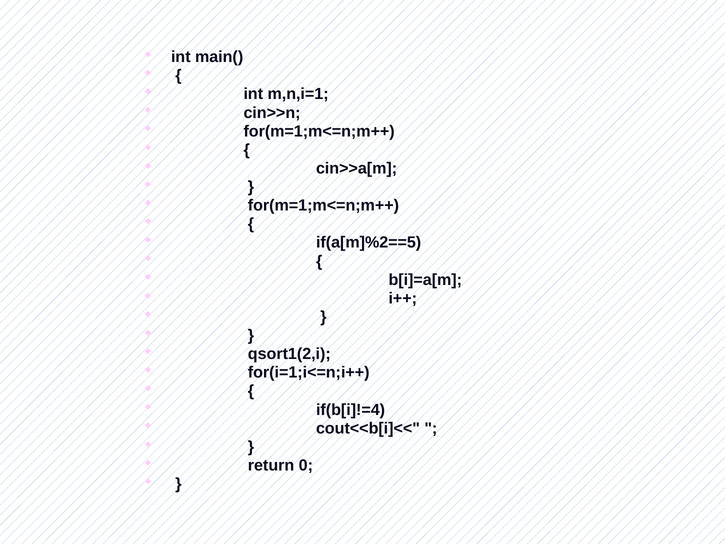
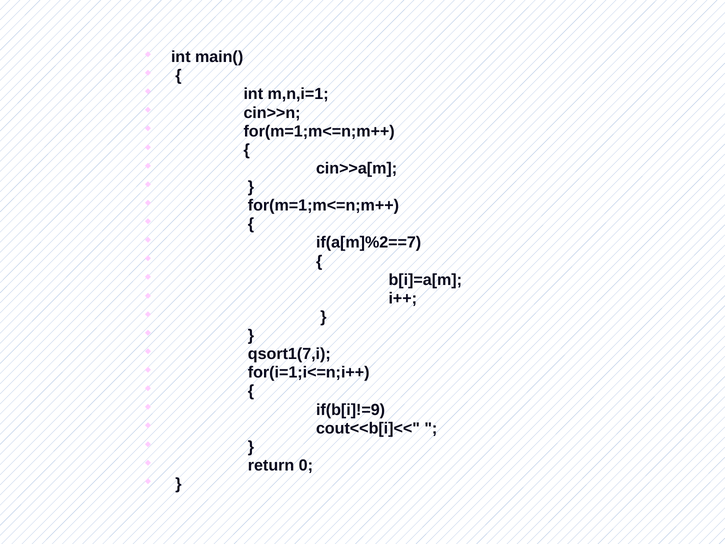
if(a[m]%2==5: if(a[m]%2==5 -> if(a[m]%2==7 (369, 243)
qsort1(2,i: qsort1(2,i -> qsort1(7,i (289, 354)
if(b[i]!=4: if(b[i]!=4 -> if(b[i]!=9 (351, 410)
